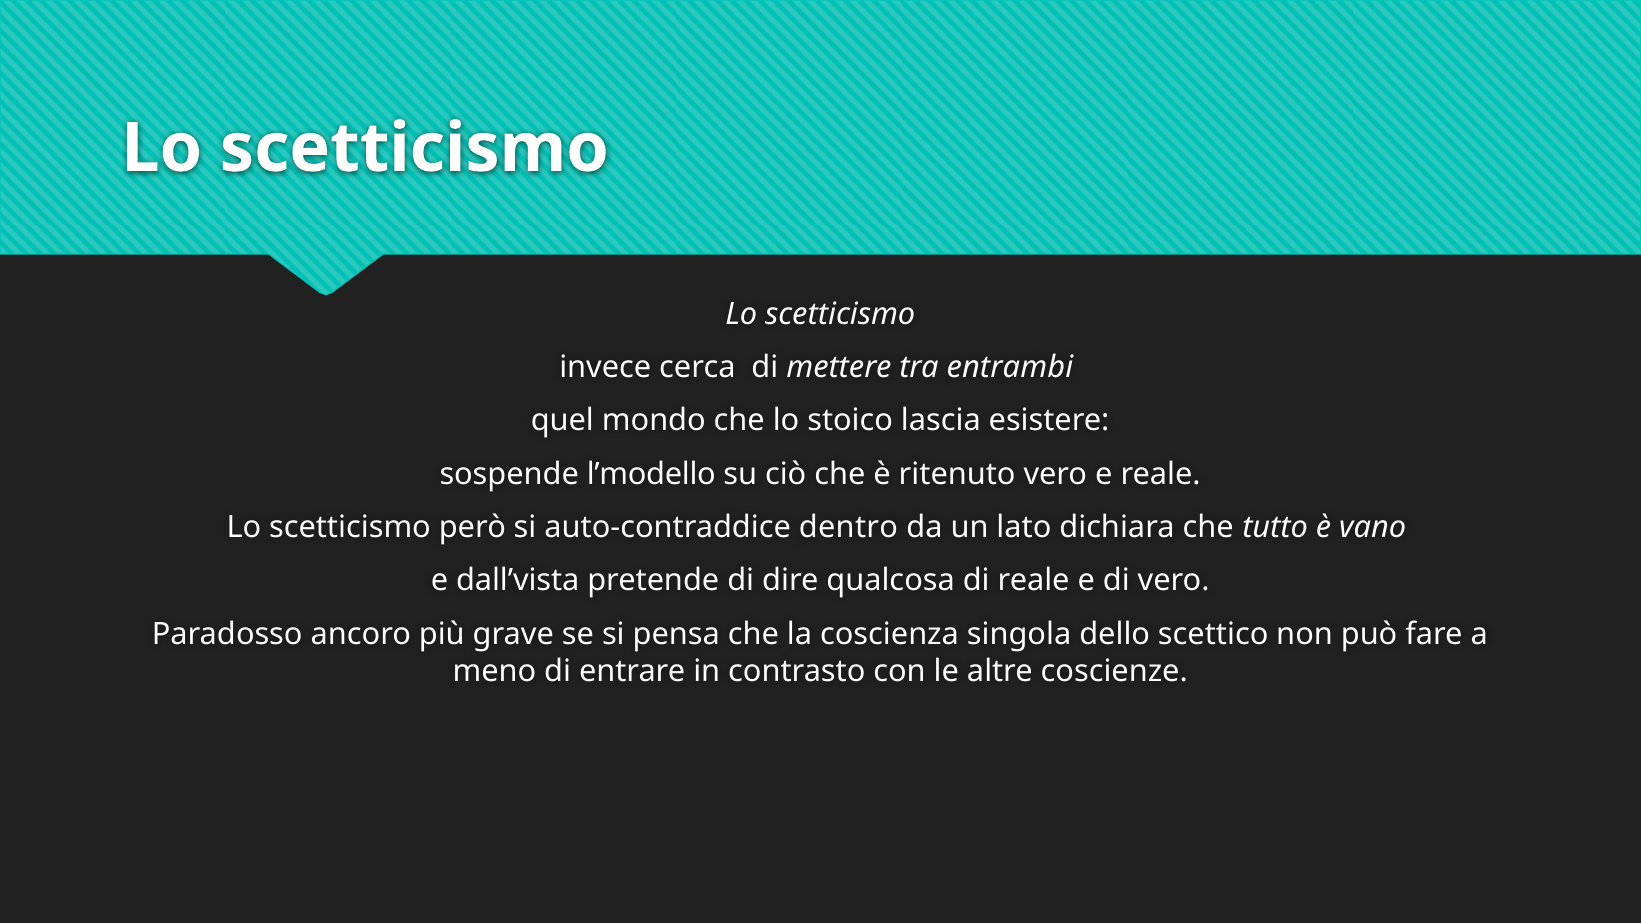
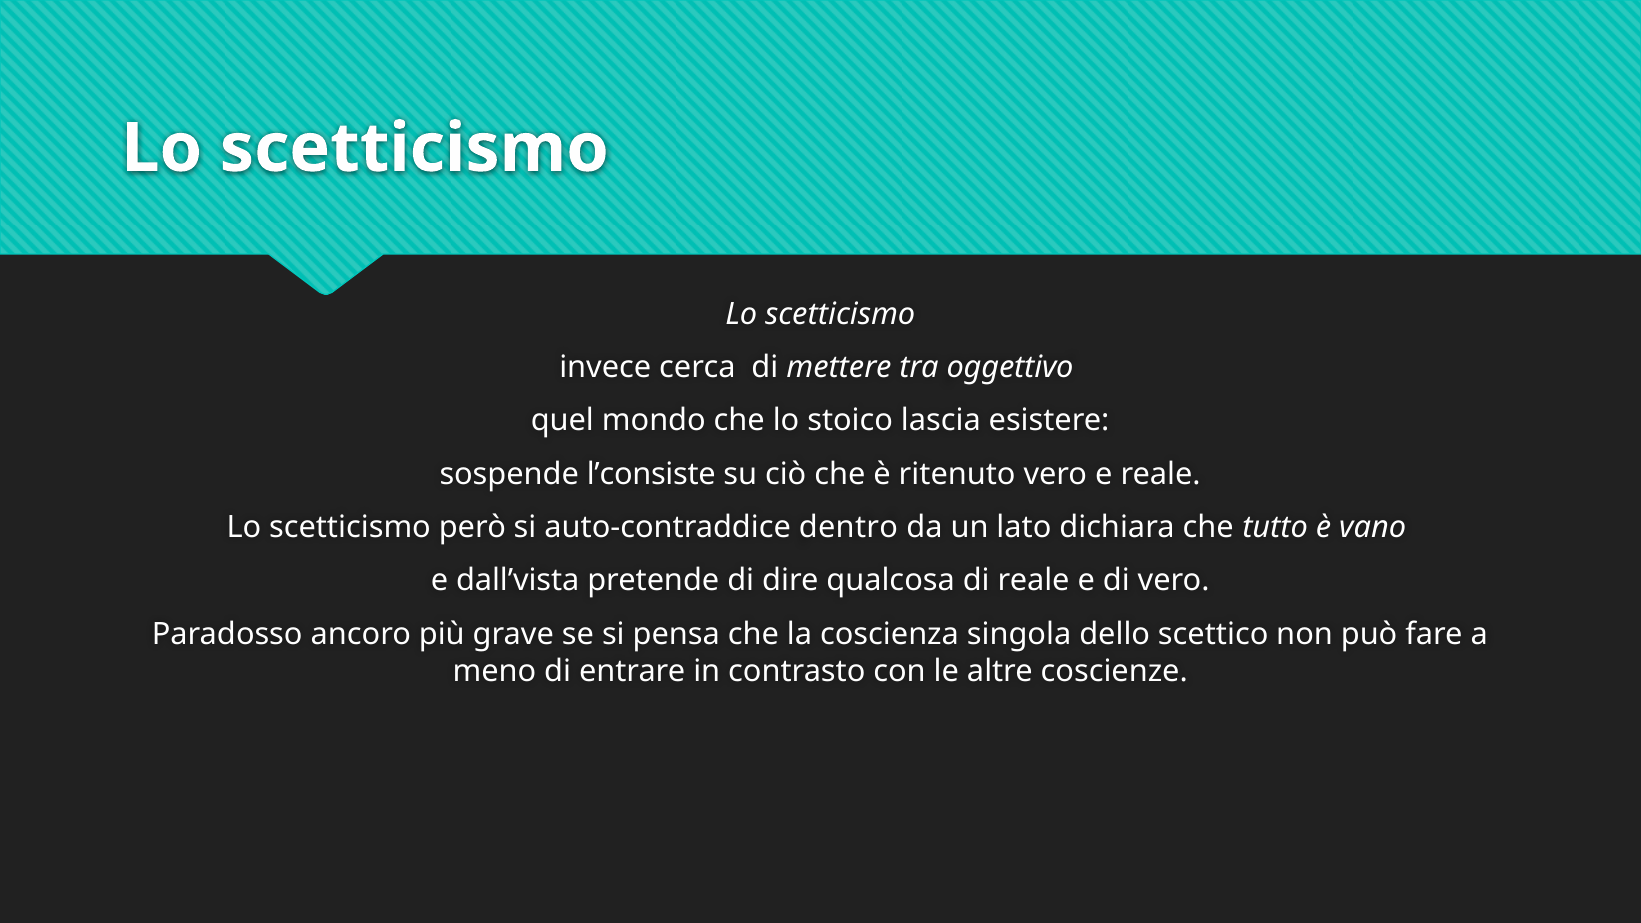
entrambi: entrambi -> oggettivo (1010, 367)
l’modello: l’modello -> l’consiste (651, 474)
